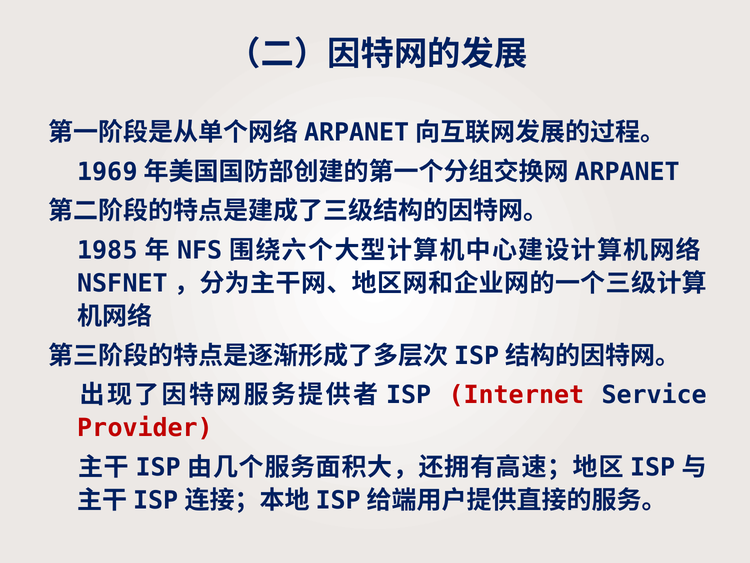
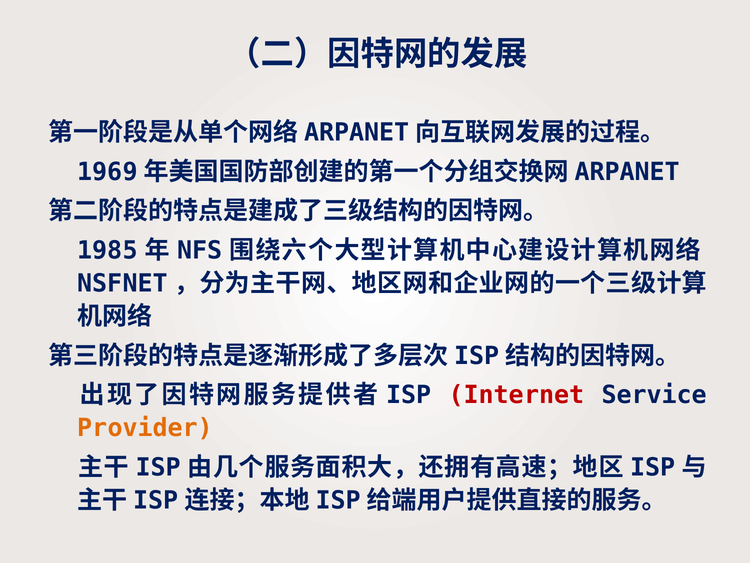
Provider colour: red -> orange (145, 428)
